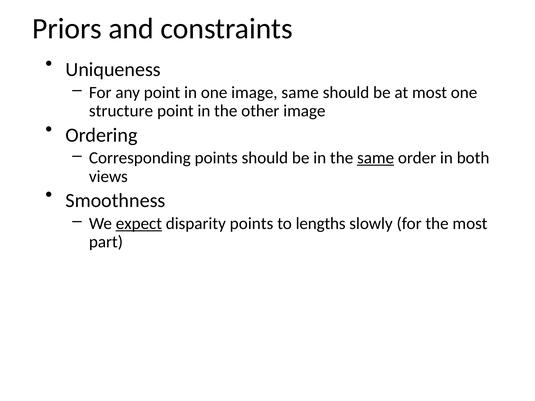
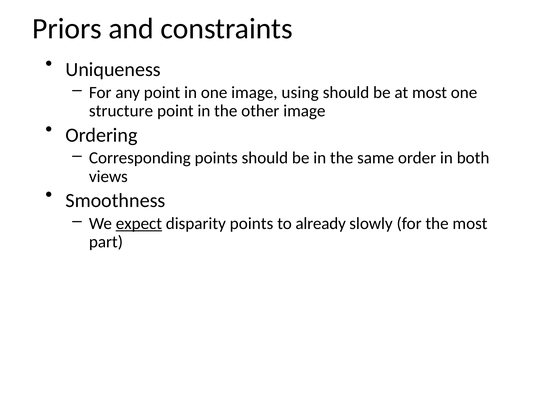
image same: same -> using (300, 93)
same underline: present -> none (376, 158)
lengths: lengths -> already (321, 224)
